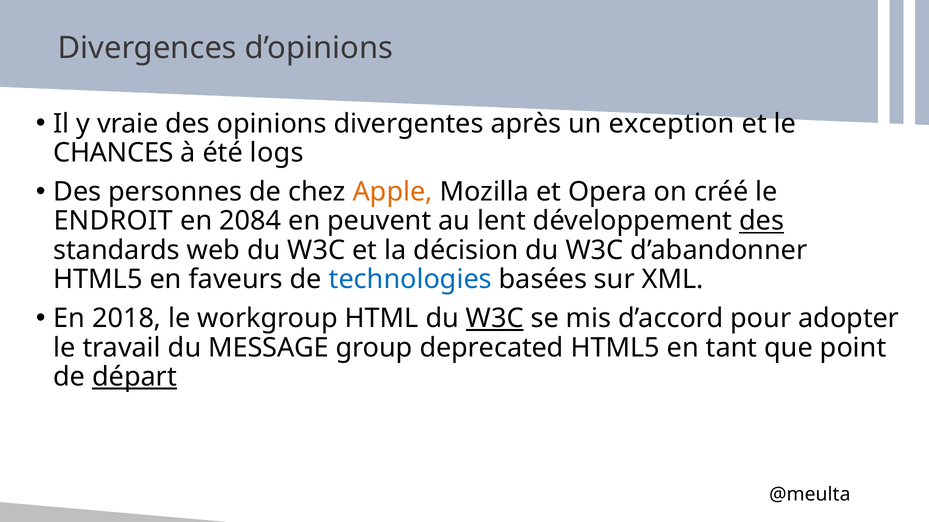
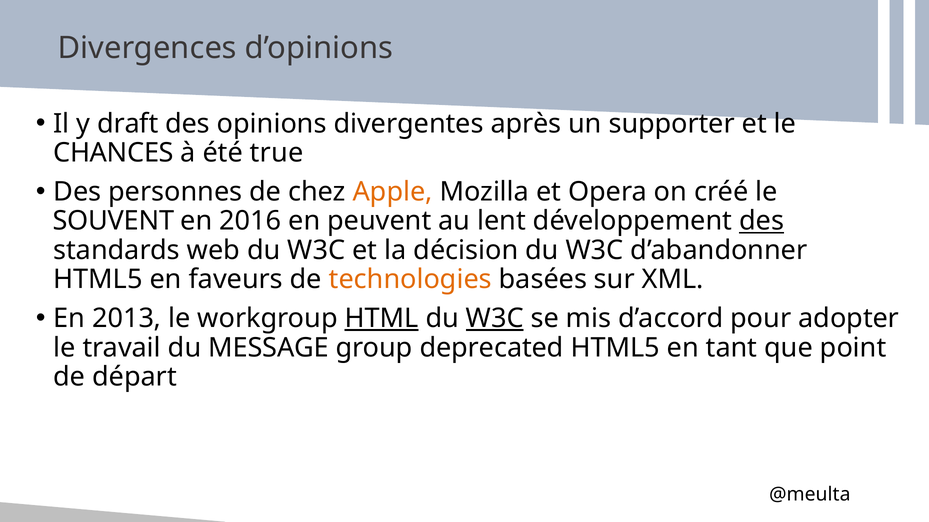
vraie: vraie -> draft (128, 124)
exception: exception -> supporter (672, 124)
logs: logs -> true (277, 153)
ENDROIT: ENDROIT -> SOUVENT (114, 221)
2084: 2084 -> 2016 (250, 221)
technologies colour: blue -> orange (410, 280)
2018: 2018 -> 2013 (127, 319)
HTML underline: none -> present (382, 319)
départ underline: present -> none (135, 377)
